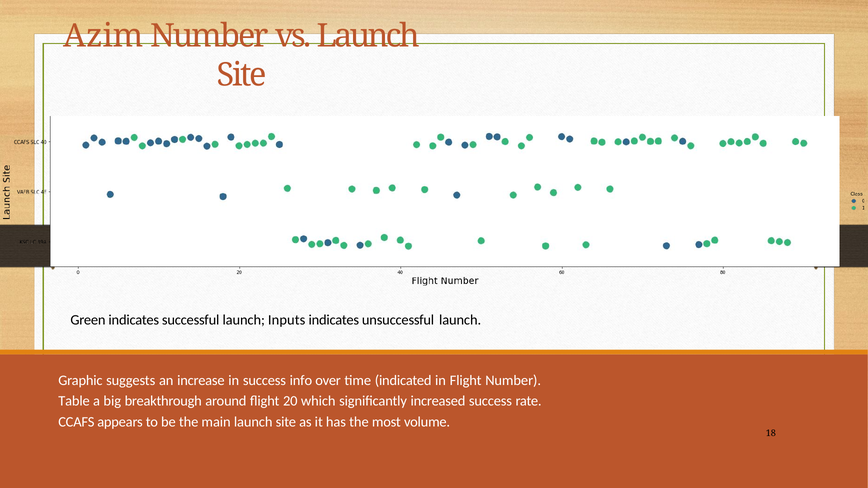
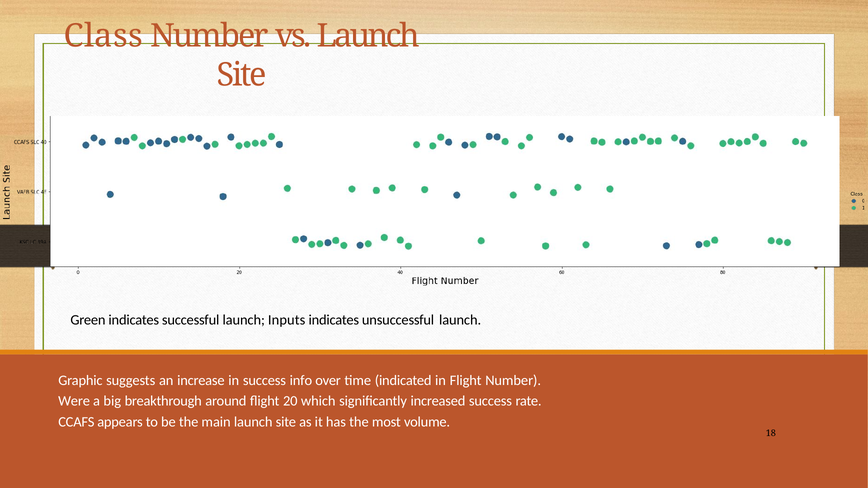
Azim: Azim -> Class (103, 36)
Table: Table -> Were (74, 401)
